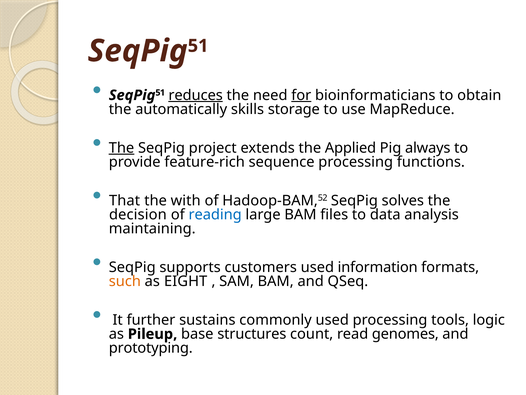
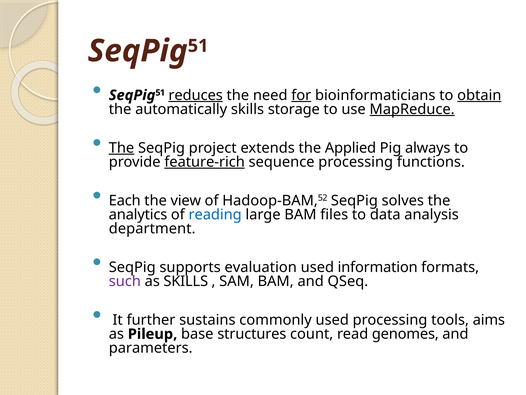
obtain underline: none -> present (479, 95)
MapReduce underline: none -> present (412, 109)
feature-rich underline: none -> present (205, 162)
That: That -> Each (125, 200)
with: with -> view (186, 200)
decision: decision -> analytics (138, 214)
maintaining: maintaining -> department (152, 228)
customers: customers -> evaluation (261, 267)
such colour: orange -> purple (125, 281)
as EIGHT: EIGHT -> SKILLS (186, 281)
logic: logic -> aims (489, 320)
prototyping: prototyping -> parameters (151, 348)
